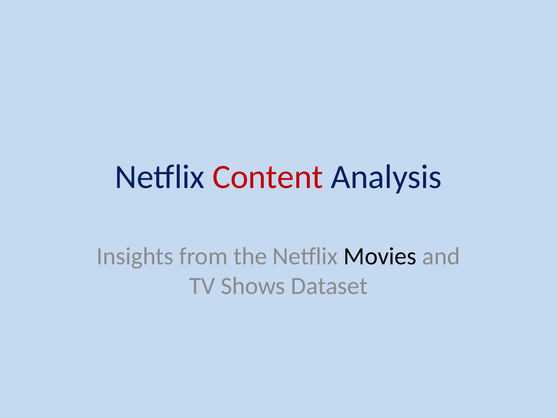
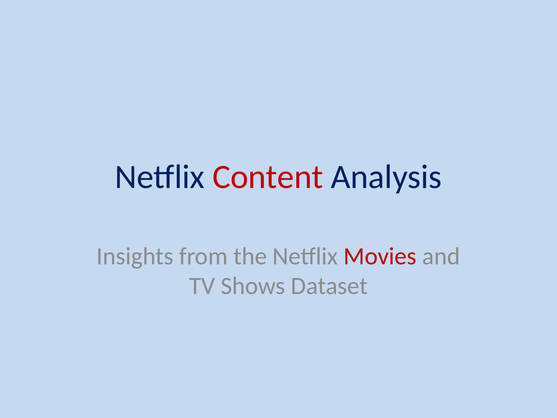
Movies colour: black -> red (380, 256)
